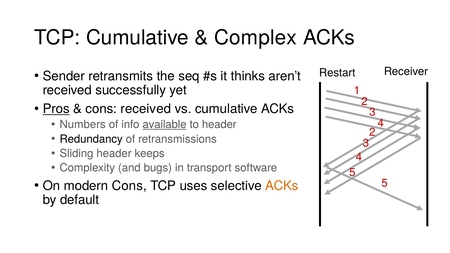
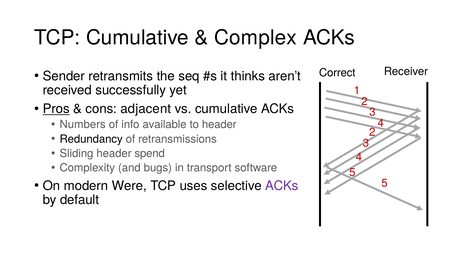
Restart: Restart -> Correct (337, 73)
cons received: received -> adjacent (146, 109)
available underline: present -> none (165, 125)
keeps: keeps -> spend (150, 154)
modern Cons: Cons -> Were (129, 186)
ACKs colour: orange -> purple (282, 186)
